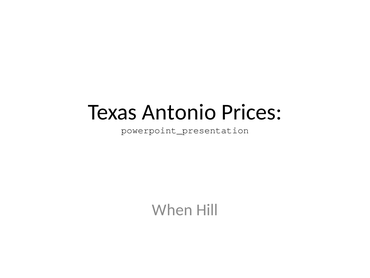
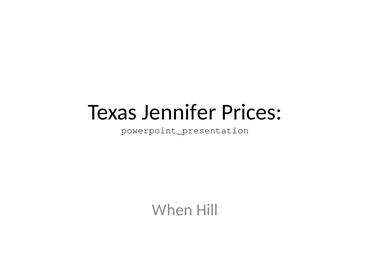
Antonio: Antonio -> Jennifer (179, 112)
